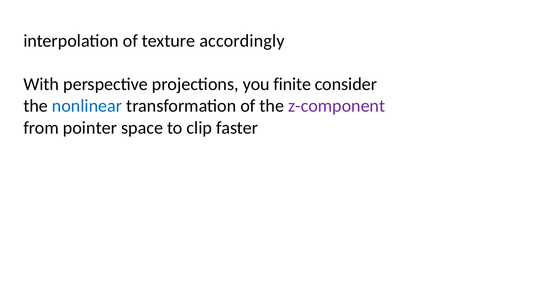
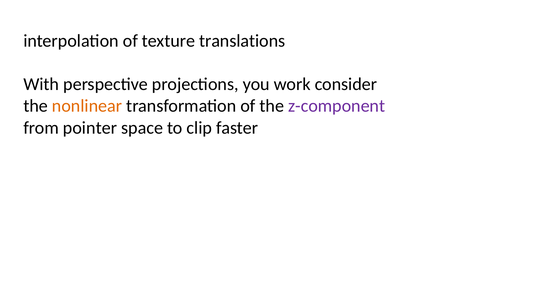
accordingly: accordingly -> translations (242, 41)
finite: finite -> work (292, 84)
nonlinear colour: blue -> orange (87, 106)
